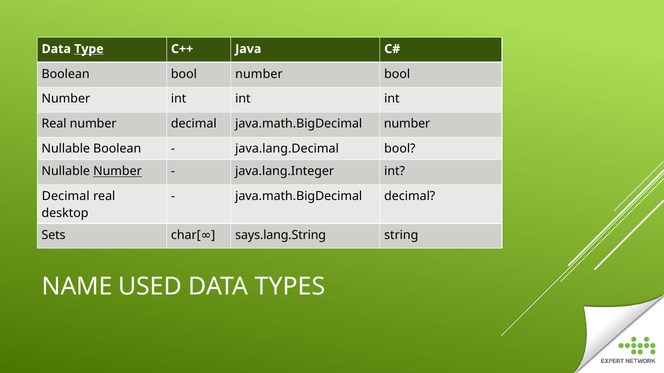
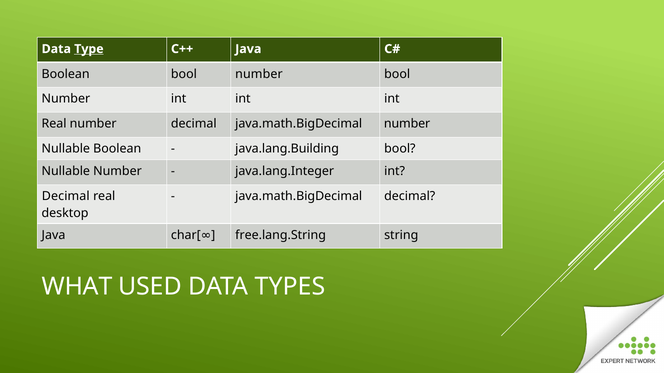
java.lang.Decimal: java.lang.Decimal -> java.lang.Building (287, 149)
Number underline: present -> none (118, 172)
says.lang.String: says.lang.String -> free.lang.String (281, 235)
Sets: Sets -> Java (53, 235)
NAME: NAME -> WHAT (77, 287)
